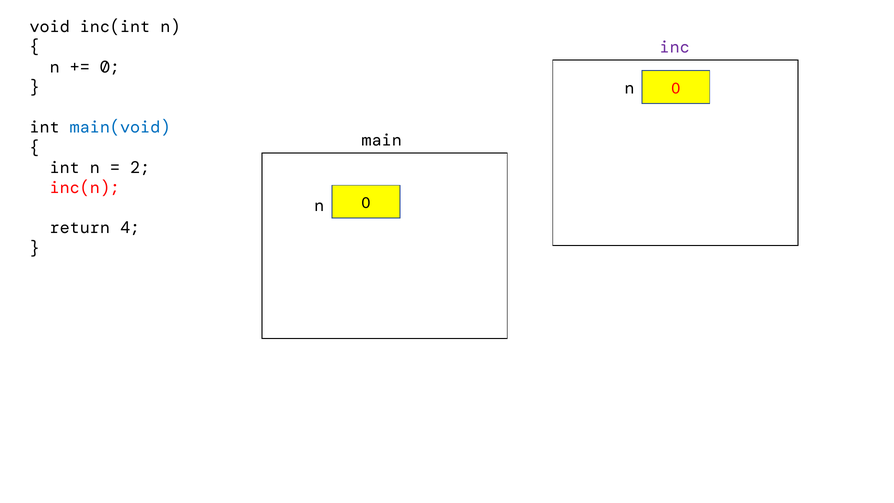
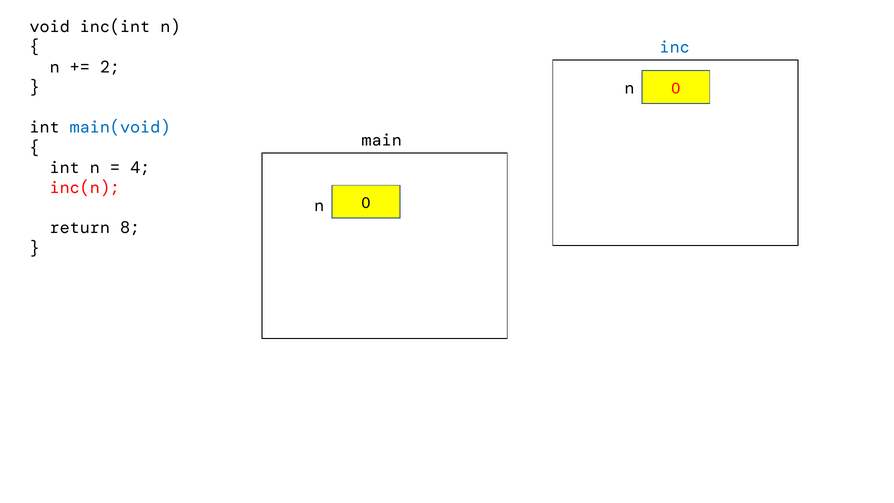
inc colour: purple -> blue (675, 47)
0: 0 -> 2 (110, 67)
2: 2 -> 4 (140, 168)
4: 4 -> 8 (130, 228)
